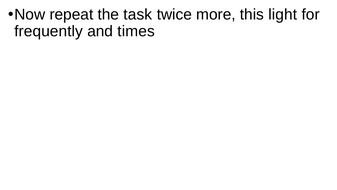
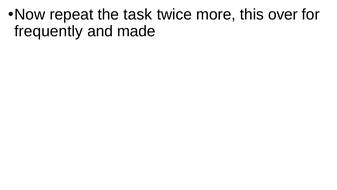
light: light -> over (283, 14)
times: times -> made (136, 31)
